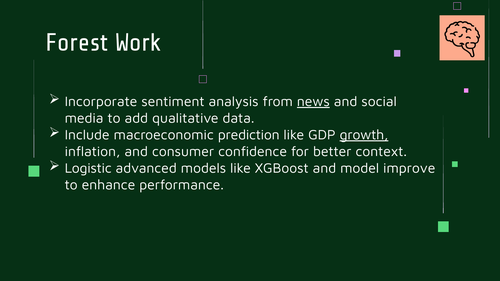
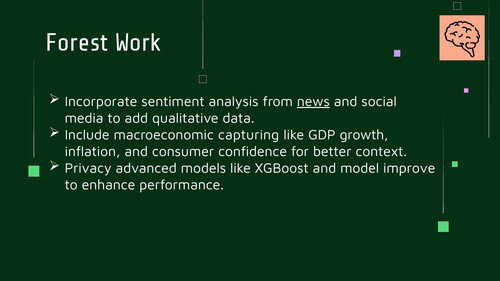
prediction: prediction -> capturing (249, 135)
growth underline: present -> none (364, 135)
Logistic: Logistic -> Privacy (88, 168)
